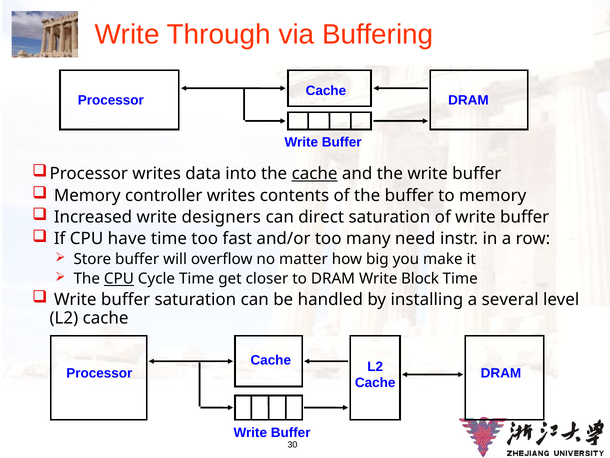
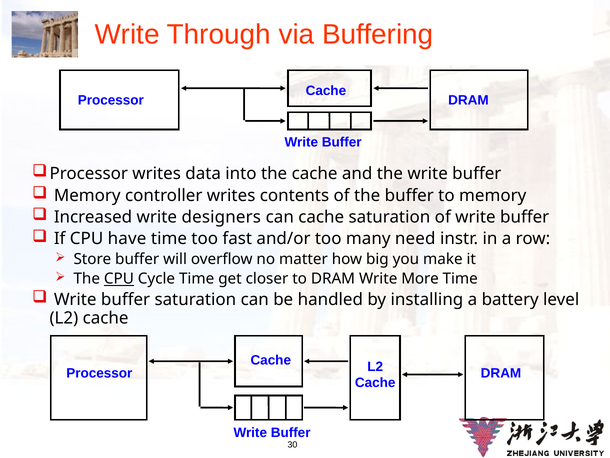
cache underline: present -> none (315, 174)
can direct: direct -> cache (321, 217)
Block: Block -> More (420, 279)
several: several -> battery (510, 299)
